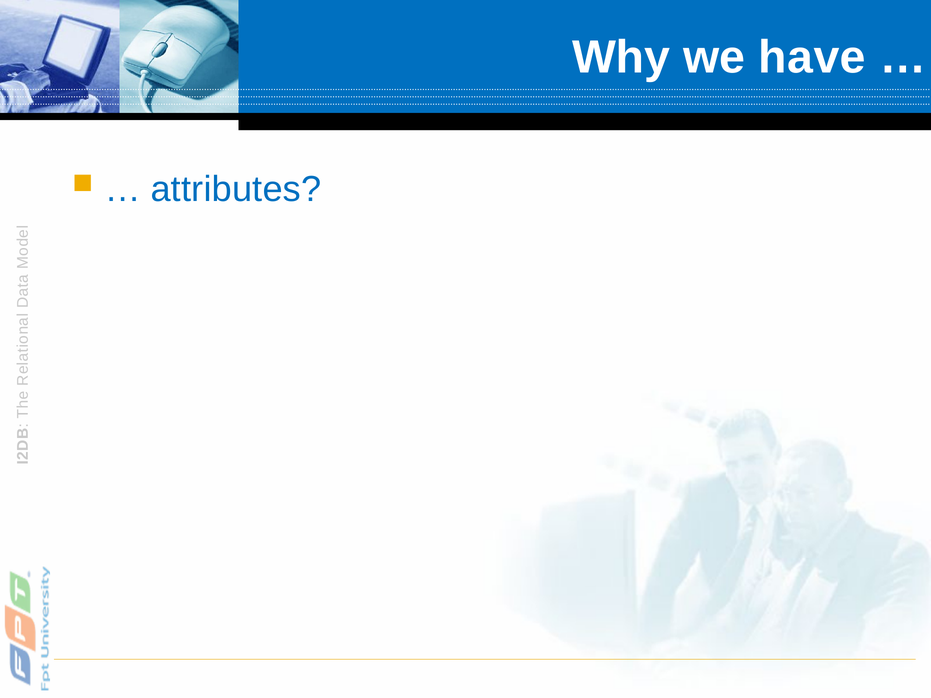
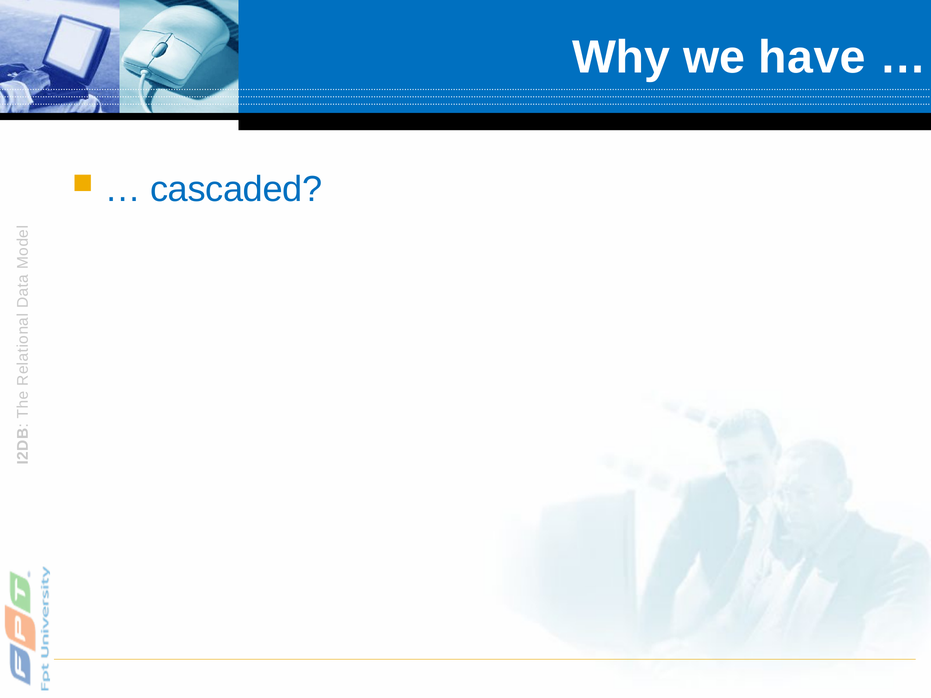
attributes: attributes -> cascaded (236, 189)
